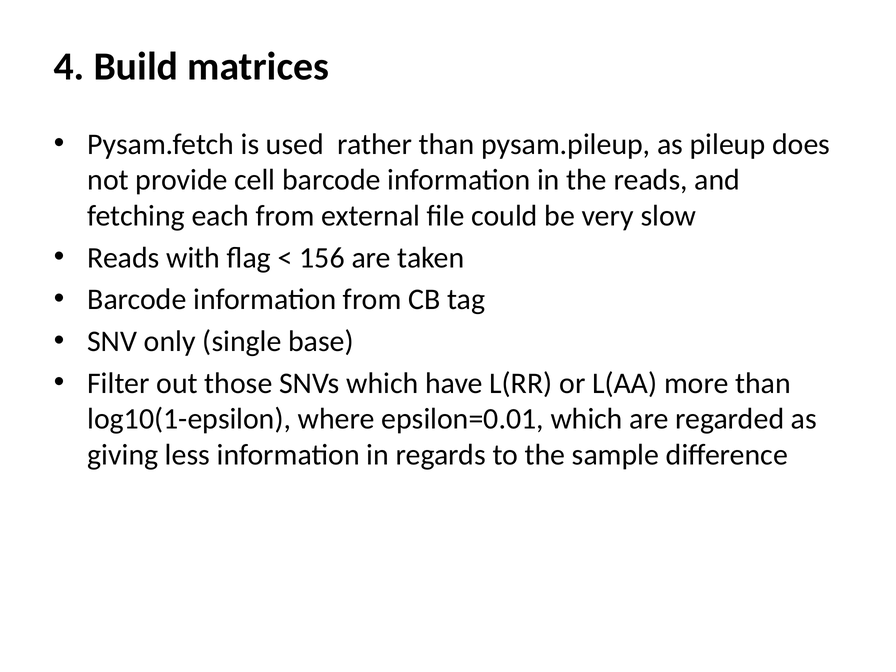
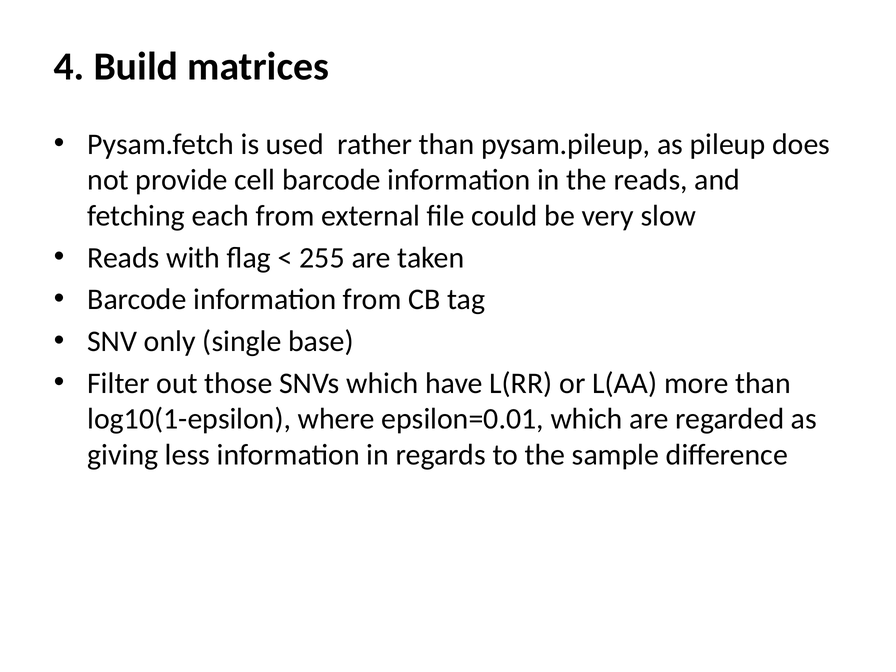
156: 156 -> 255 (322, 258)
